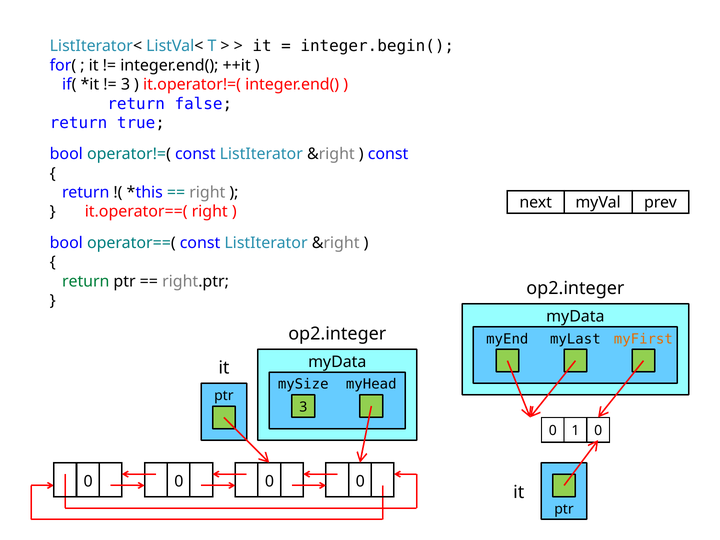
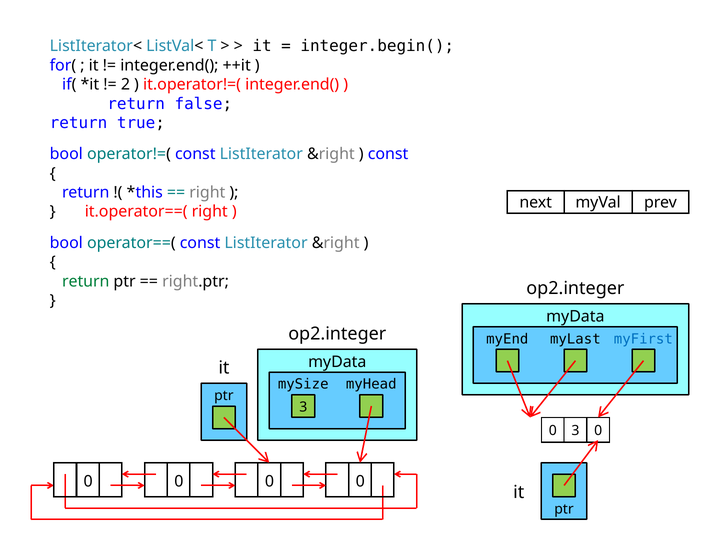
3: 3 -> 2 (125, 85)
myFirst colour: orange -> blue (643, 339)
0 1: 1 -> 3 (575, 431)
